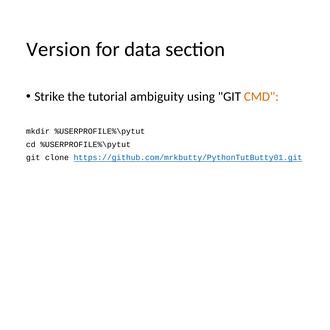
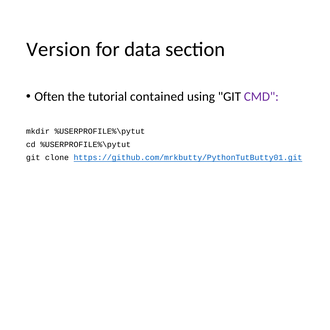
Strike: Strike -> Often (49, 96)
ambiguity: ambiguity -> contained (157, 96)
CMD colour: orange -> purple (261, 96)
